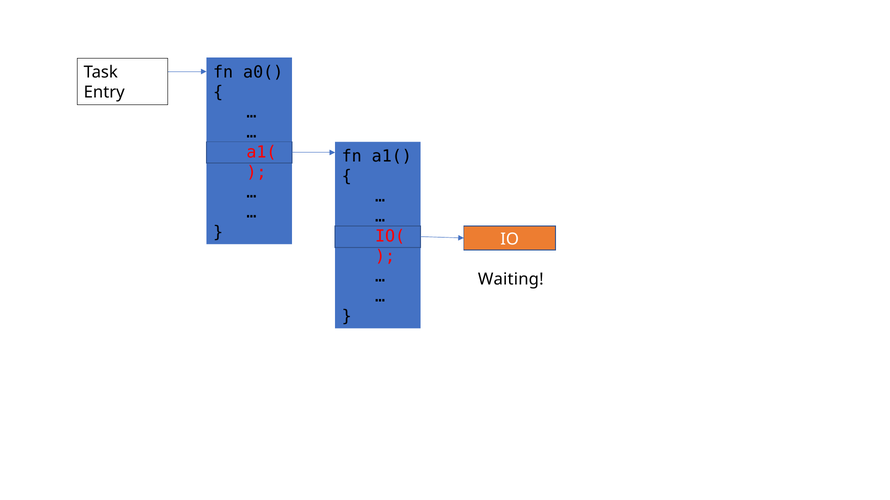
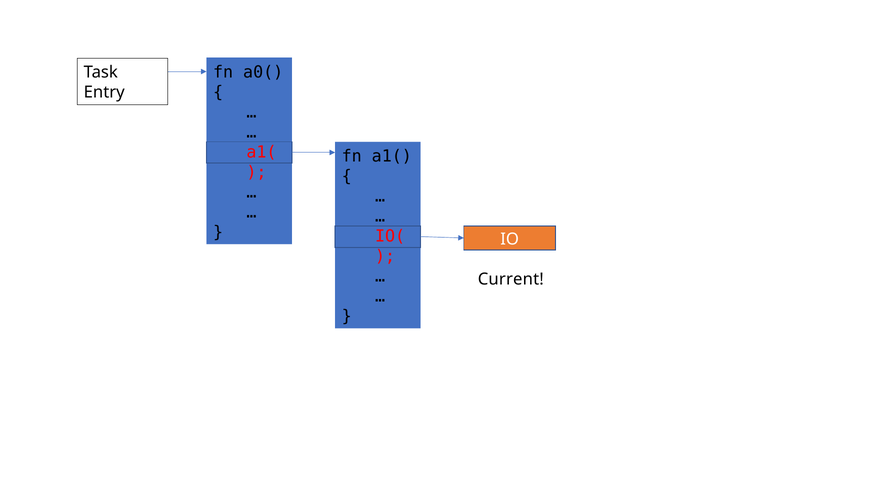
Waiting: Waiting -> Current (511, 279)
